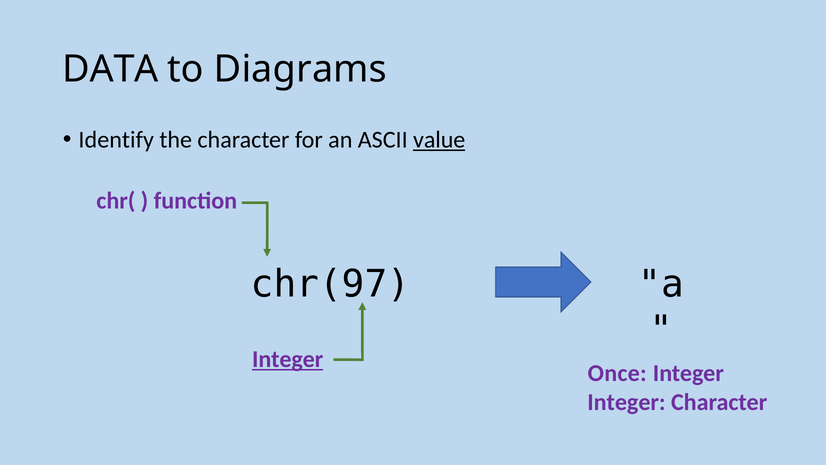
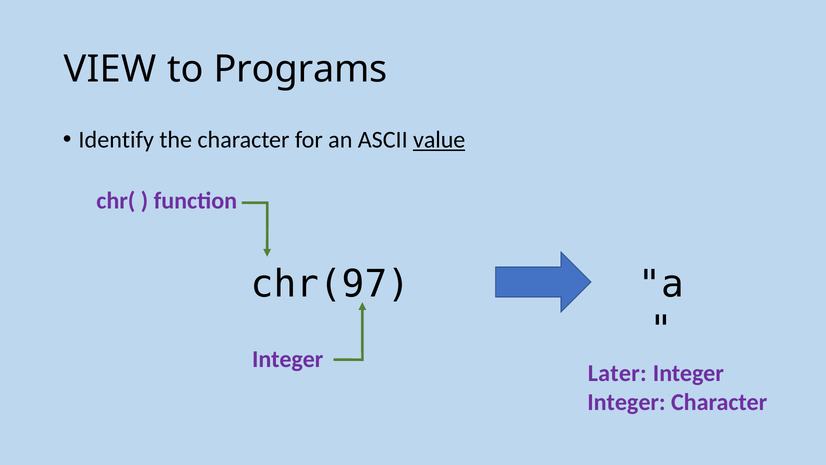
DATA: DATA -> VIEW (110, 69)
Diagrams: Diagrams -> Programs (301, 69)
Integer underline: present -> none (288, 359)
Once: Once -> Later (617, 373)
